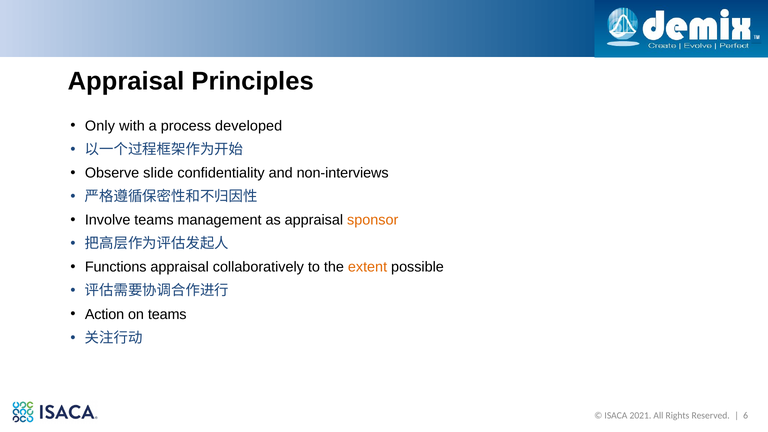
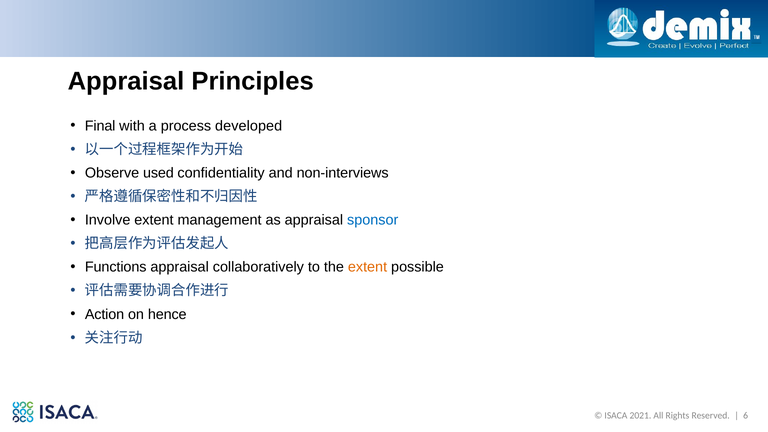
Only: Only -> Final (100, 126)
slide: slide -> used (158, 173)
Involve teams: teams -> extent (154, 220)
sponsor colour: orange -> blue (373, 220)
on teams: teams -> hence (167, 314)
